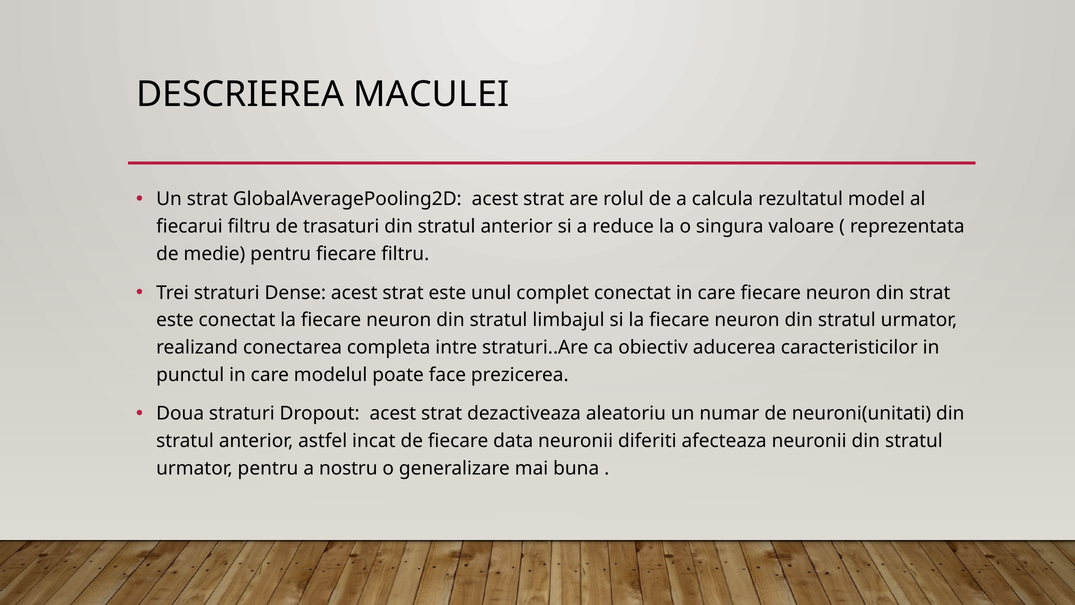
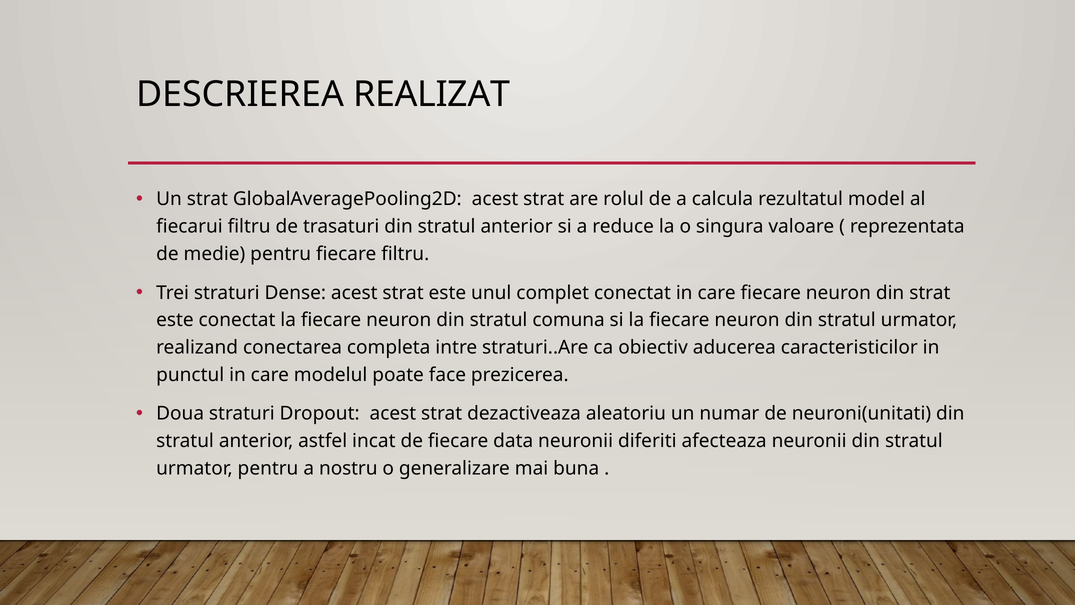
MACULEI: MACULEI -> REALIZAT (432, 94)
limbajul: limbajul -> comuna (569, 320)
